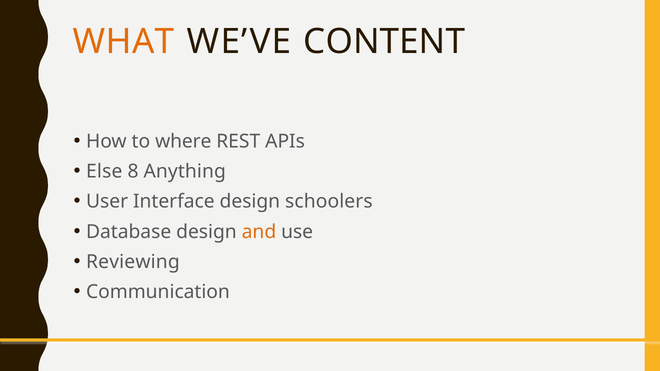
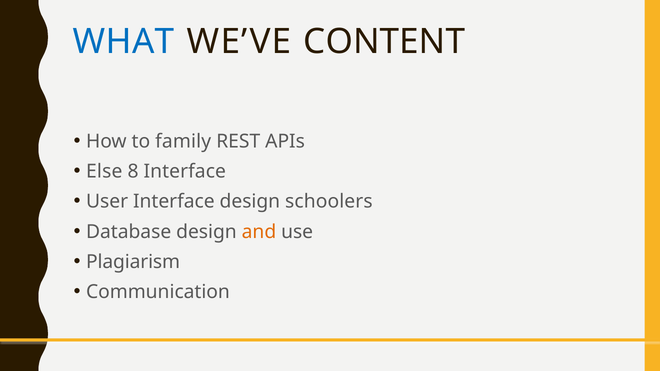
WHAT colour: orange -> blue (124, 42)
where: where -> family (183, 141)
8 Anything: Anything -> Interface (185, 172)
Reviewing: Reviewing -> Plagiarism (133, 262)
